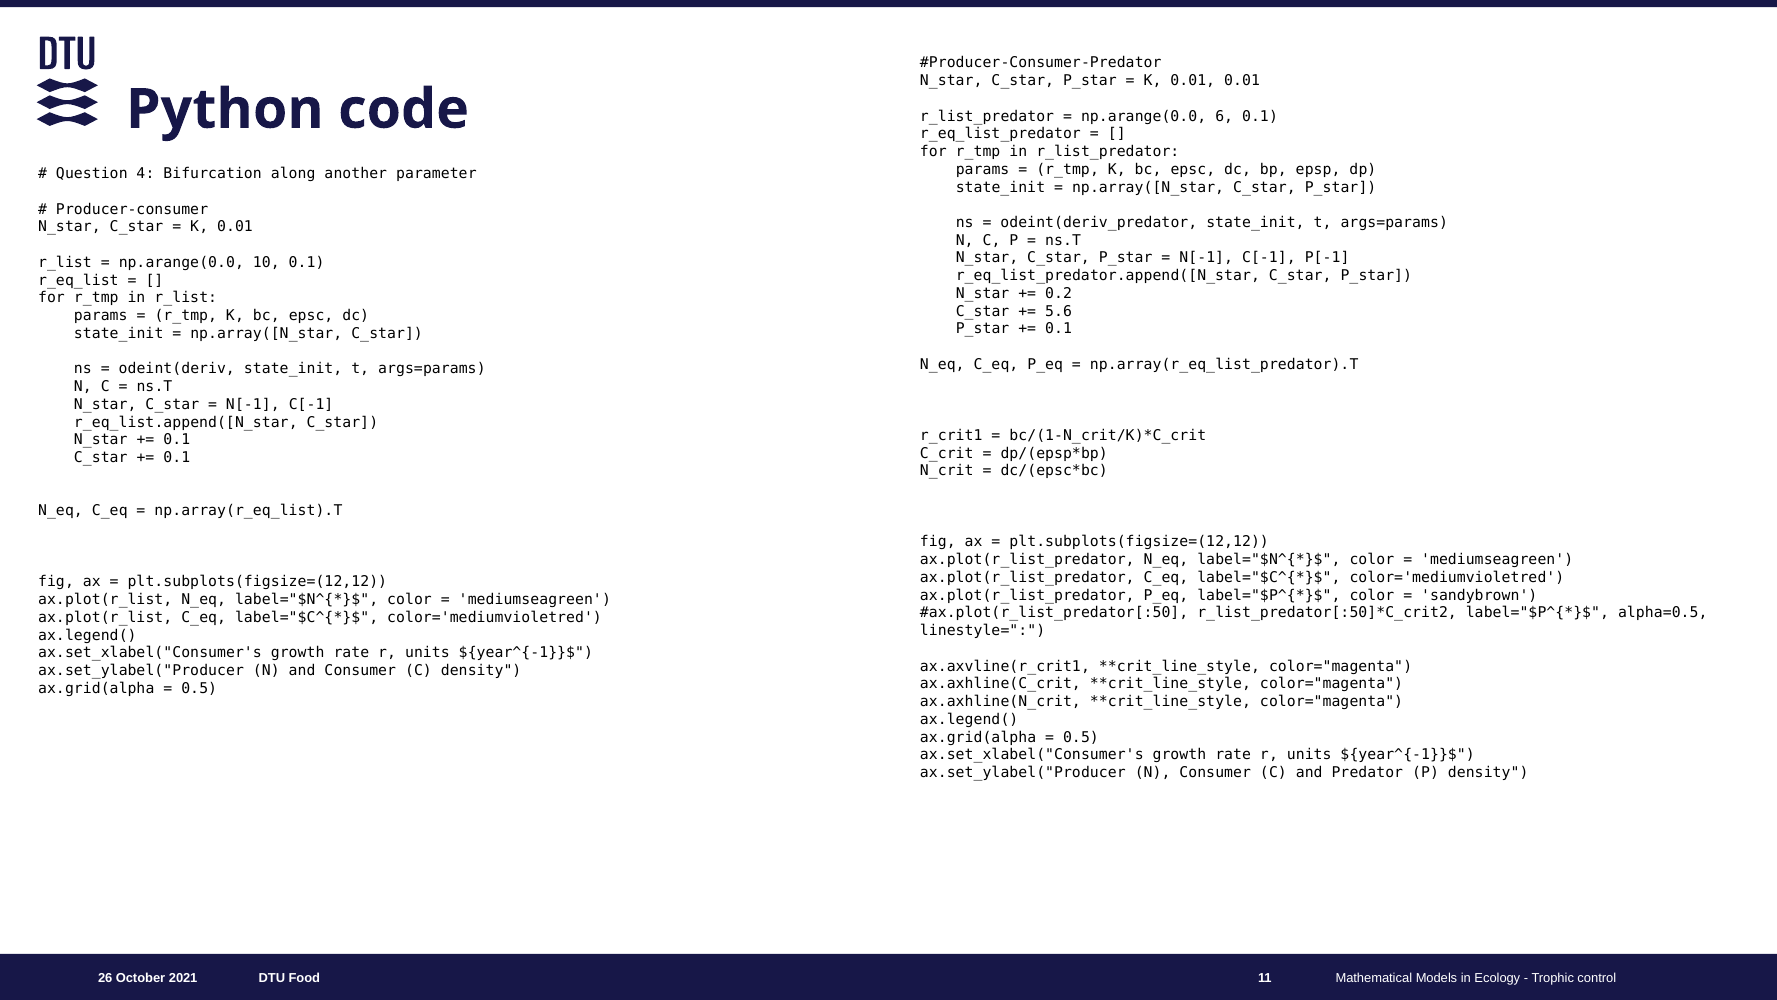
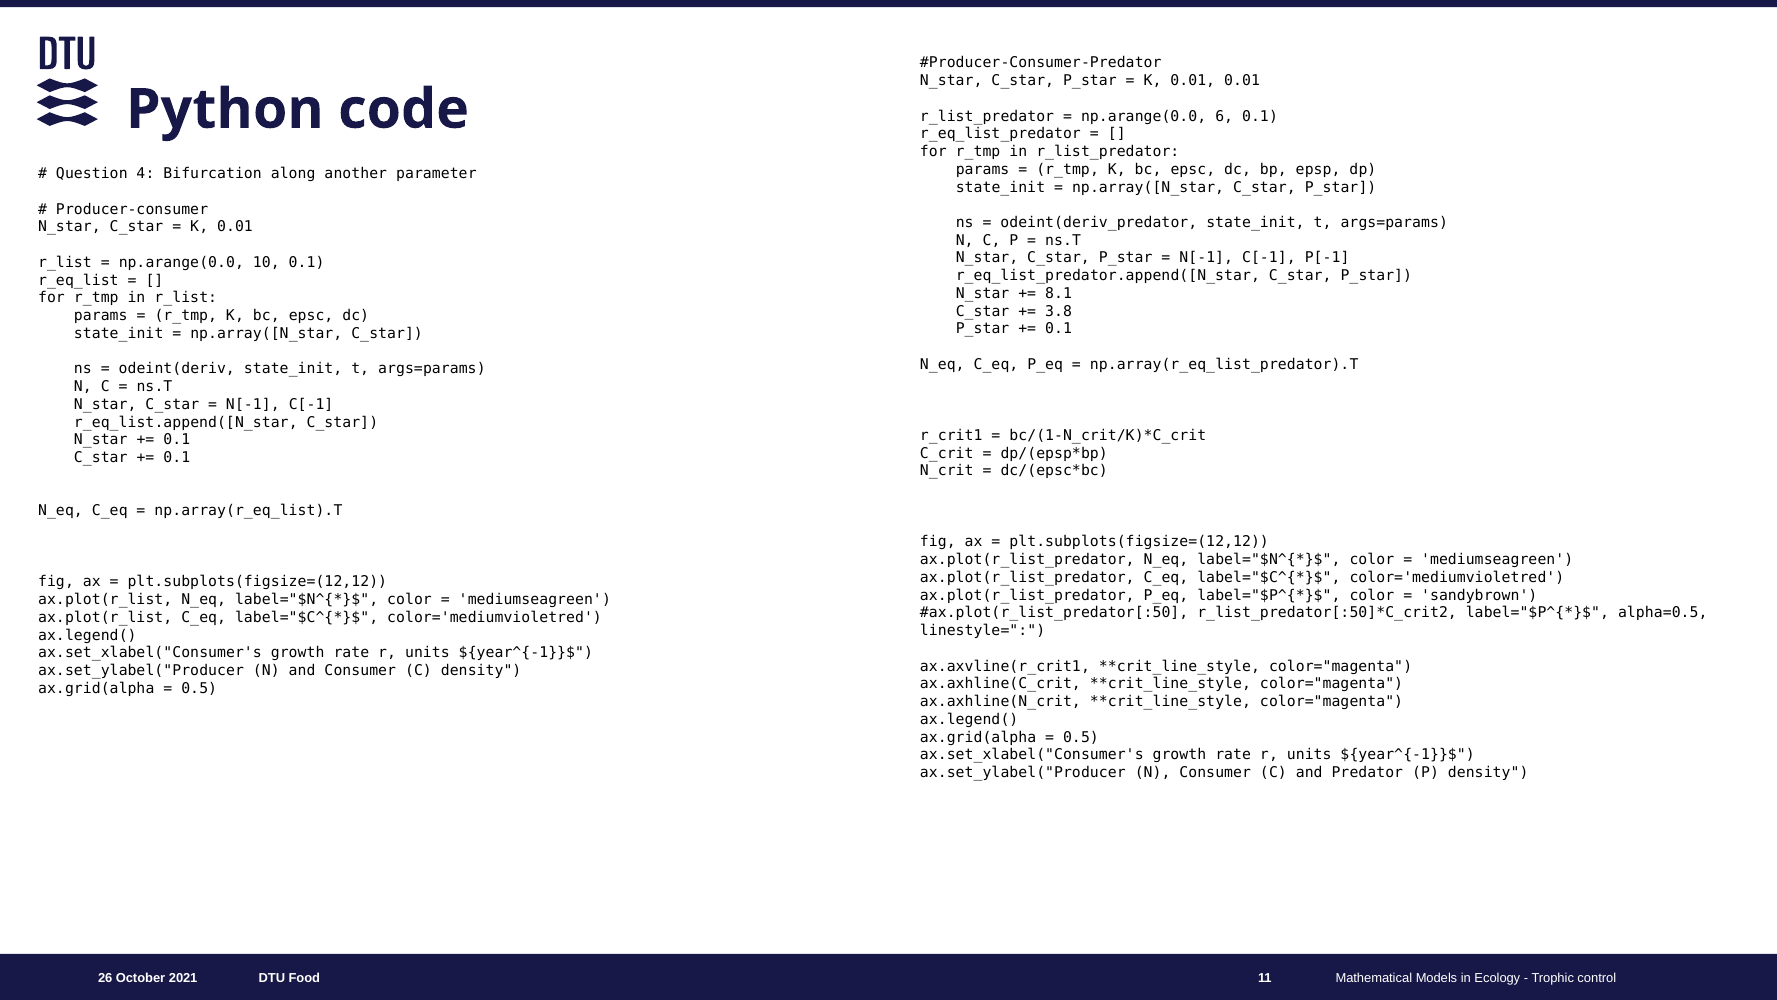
0.2: 0.2 -> 8.1 (1059, 294)
5.6: 5.6 -> 3.8 (1059, 311)
